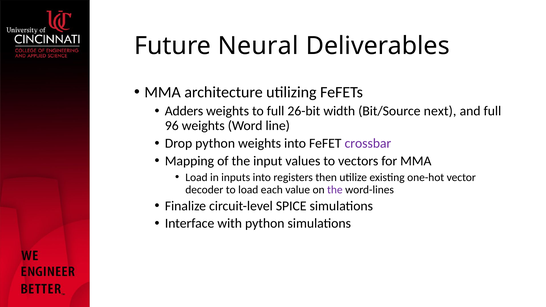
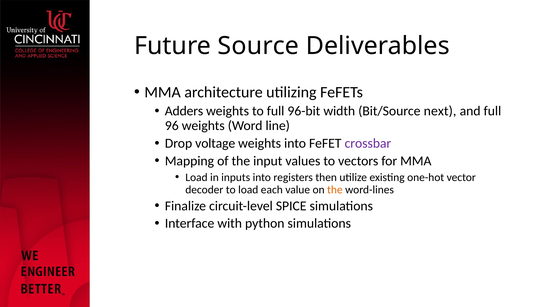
Neural: Neural -> Source (258, 46)
26-bit: 26-bit -> 96-bit (304, 111)
Drop python: python -> voltage (215, 143)
the colour: purple -> orange (335, 190)
